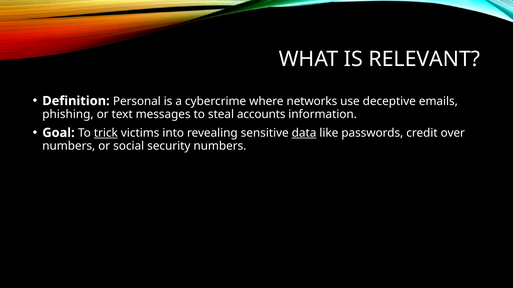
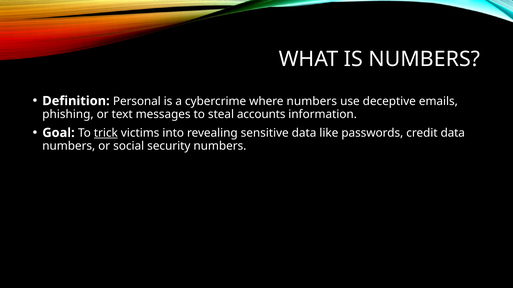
IS RELEVANT: RELEVANT -> NUMBERS (424, 59)
where networks: networks -> numbers (312, 101)
data underline: present -> none (304, 133)
credit over: over -> data (453, 133)
